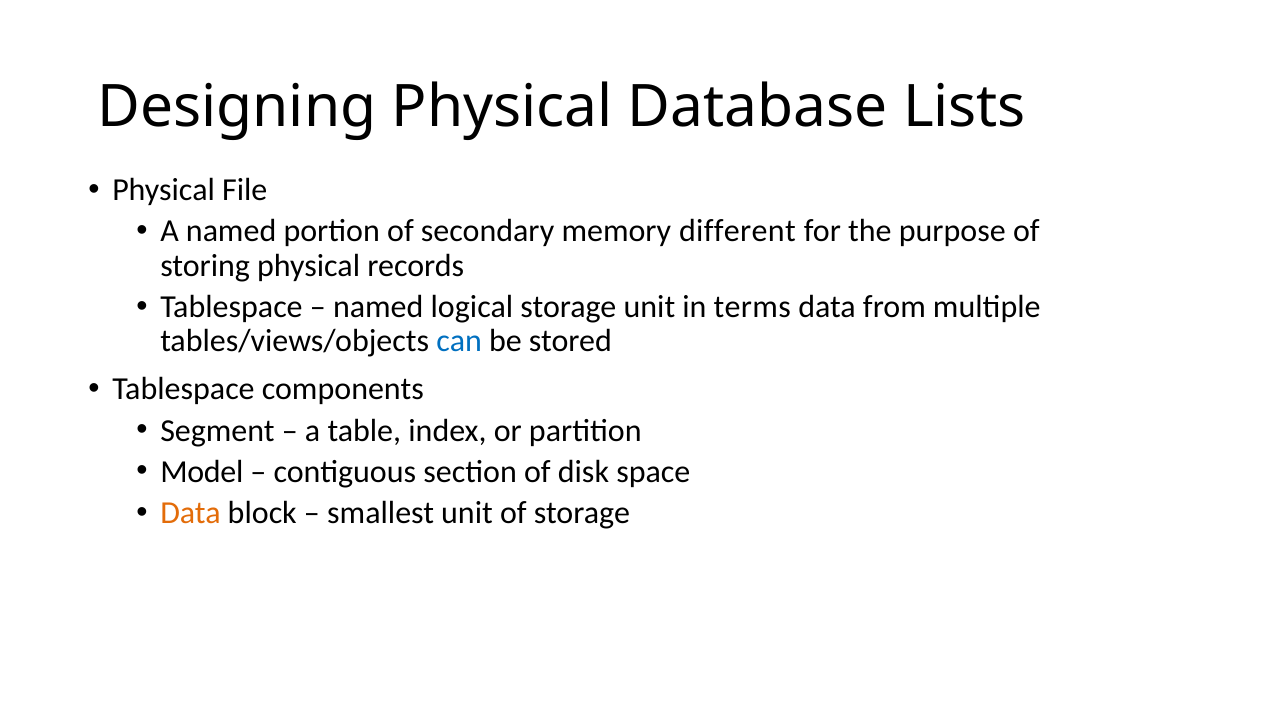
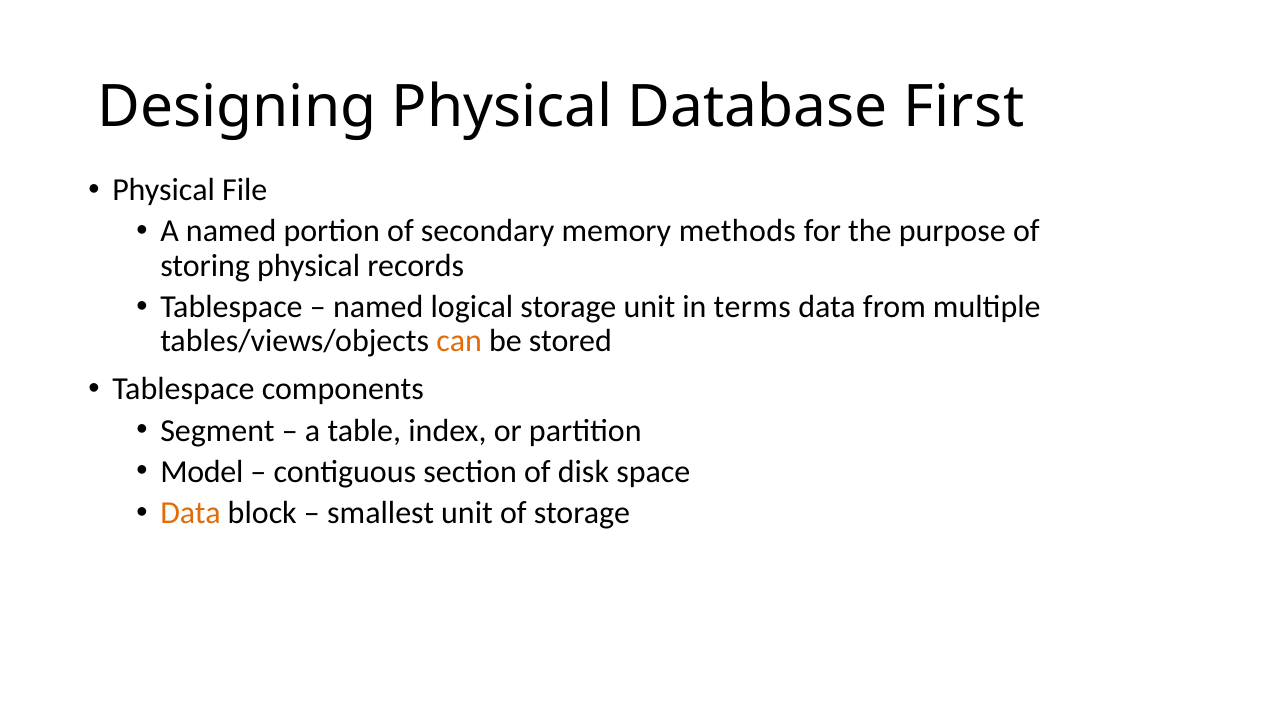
Lists: Lists -> First (964, 108)
different: different -> methods (737, 231)
can colour: blue -> orange (459, 341)
